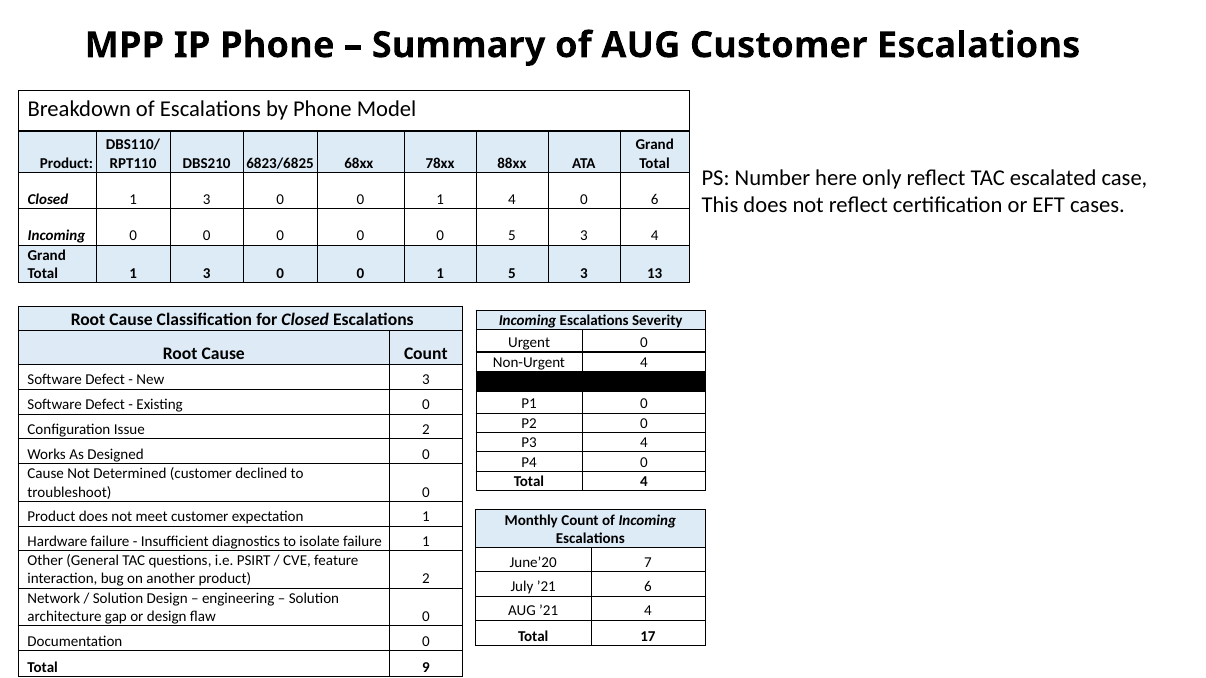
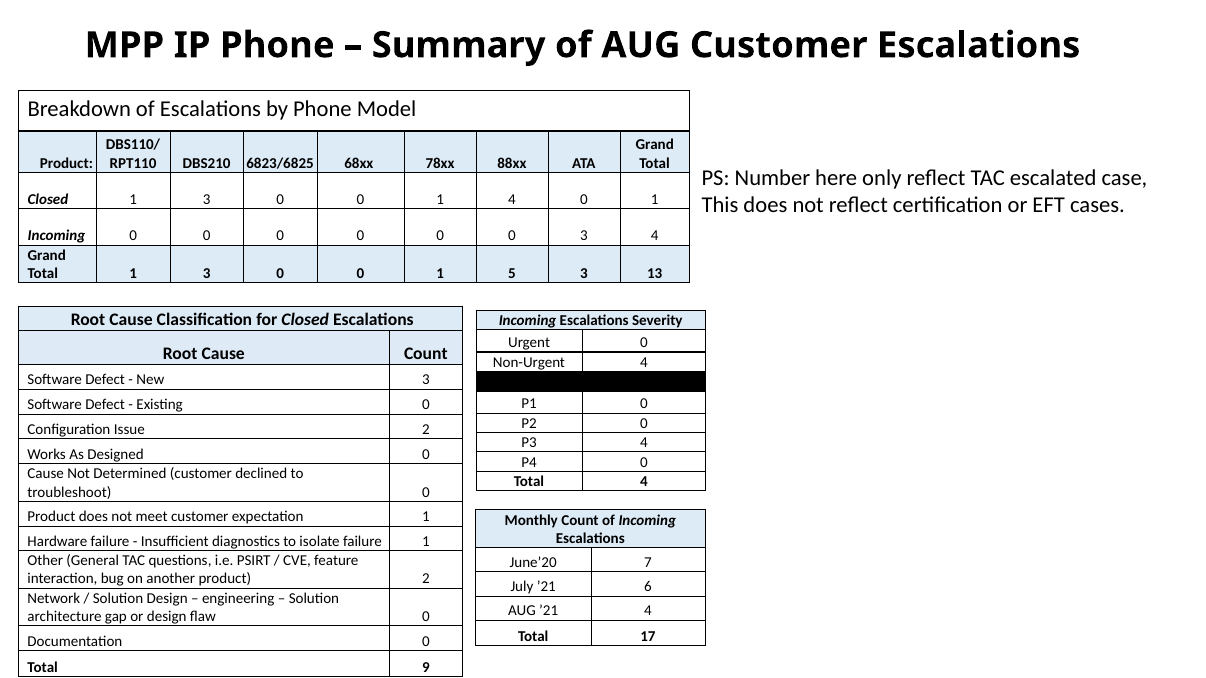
4 0 6: 6 -> 1 (655, 200)
5: 5 -> 0 (512, 236)
